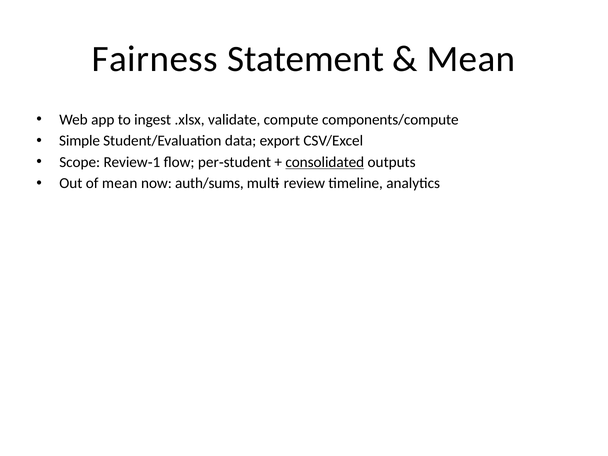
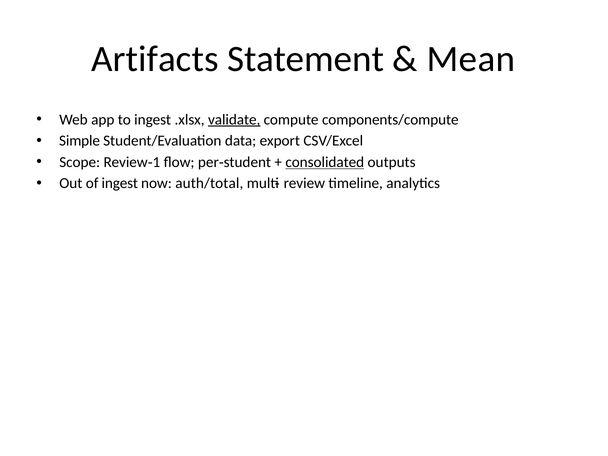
Fairness: Fairness -> Artifacts (155, 59)
validate underline: none -> present (234, 120)
of mean: mean -> ingest (120, 183)
auth/sums: auth/sums -> auth/total (209, 183)
